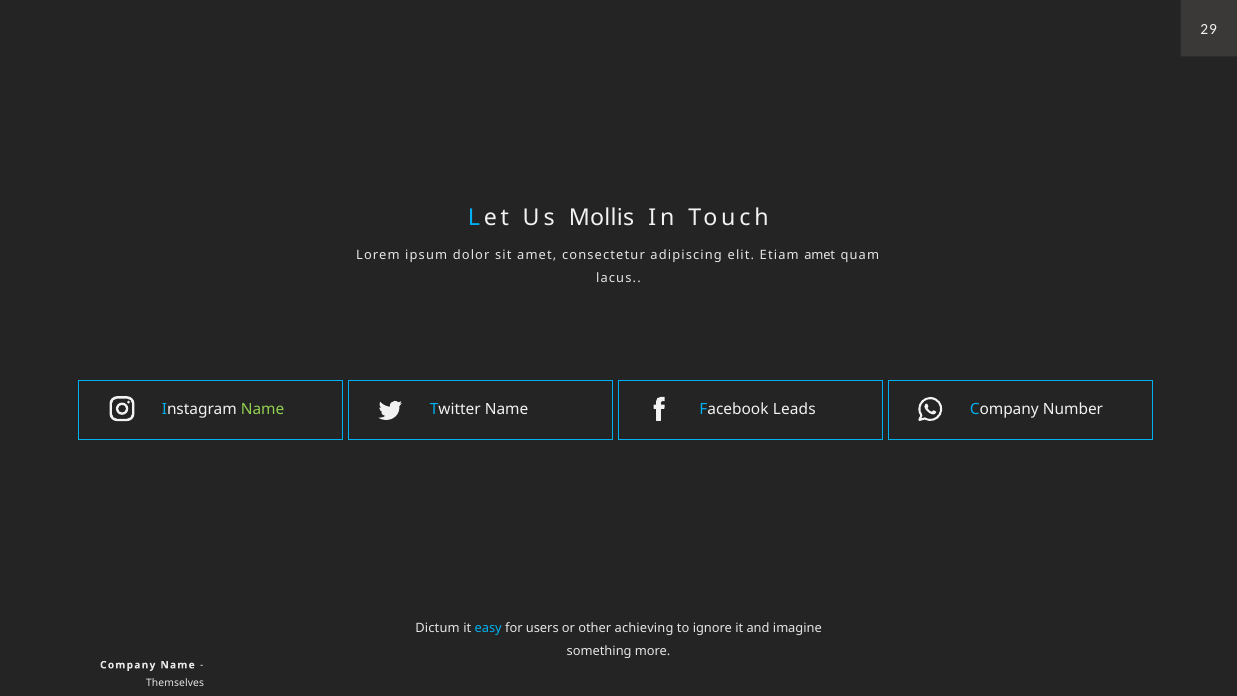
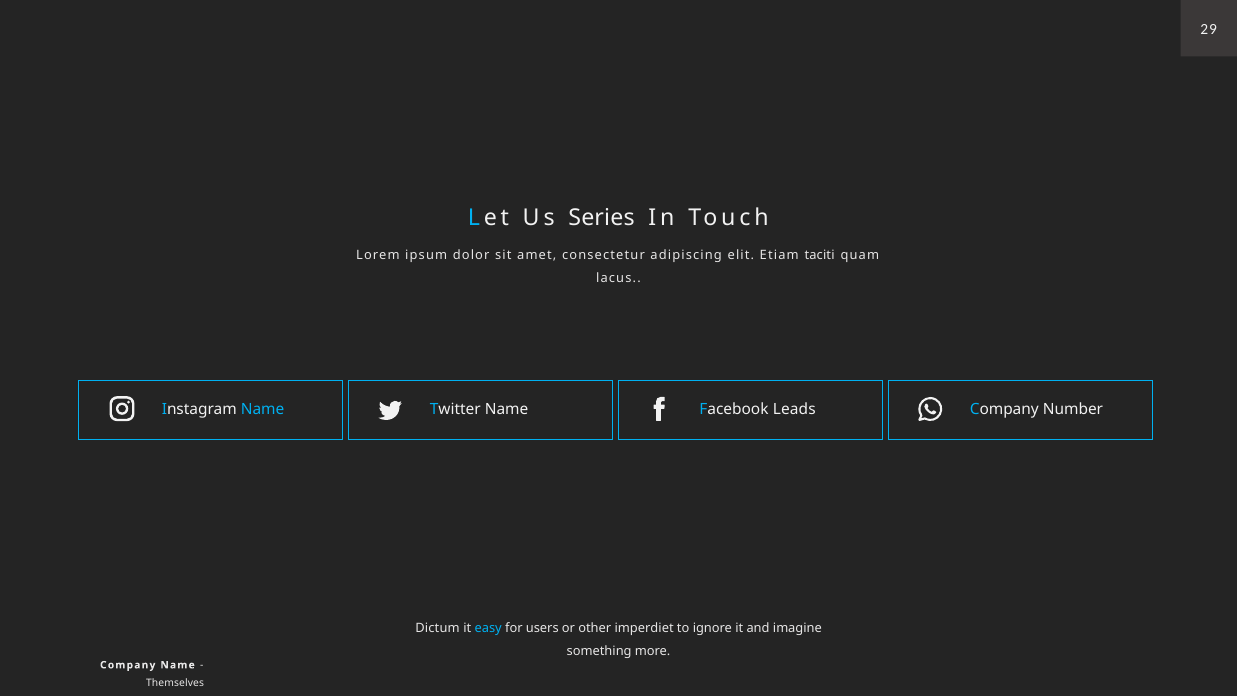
Mollis: Mollis -> Series (602, 218)
Etiam amet: amet -> taciti (820, 255)
Name colour: light green -> light blue (263, 409)
achieving: achieving -> imperdiet (644, 628)
